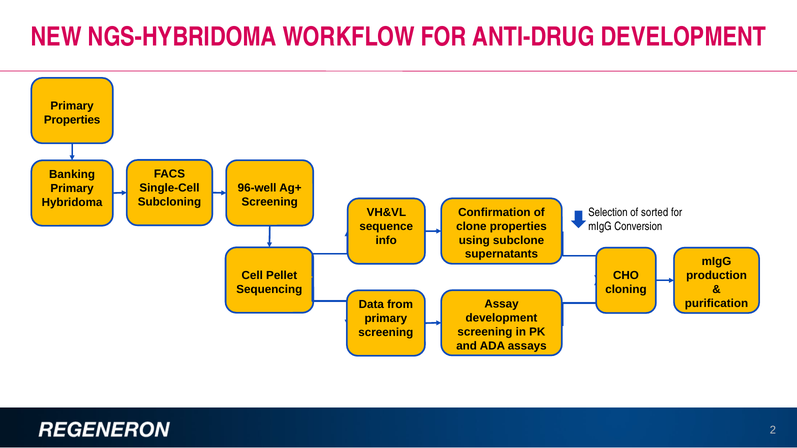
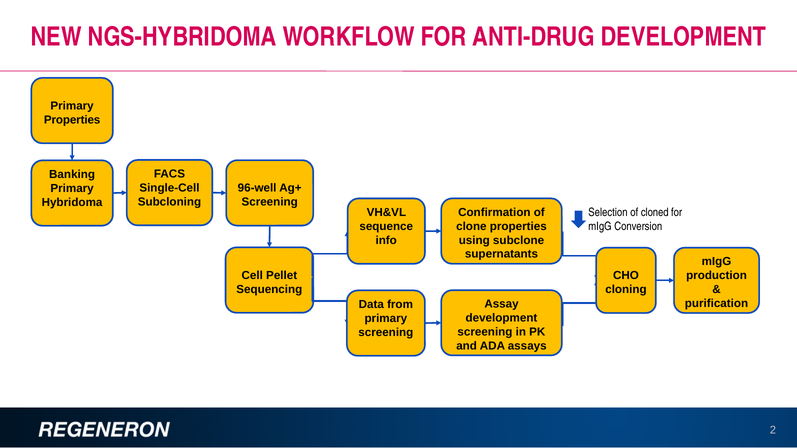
sorted: sorted -> cloned (655, 212)
